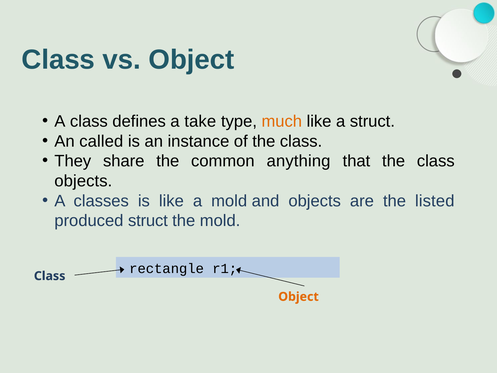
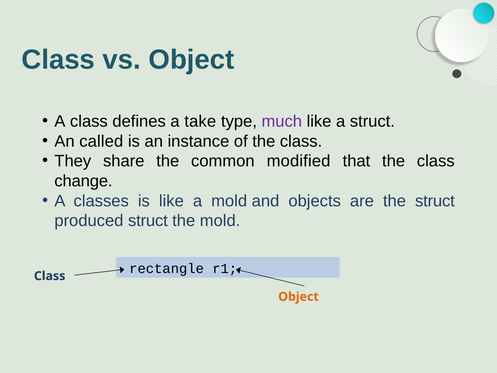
much colour: orange -> purple (282, 121)
anything: anything -> modified (299, 161)
objects: objects -> change (83, 181)
the listed: listed -> struct (435, 201)
